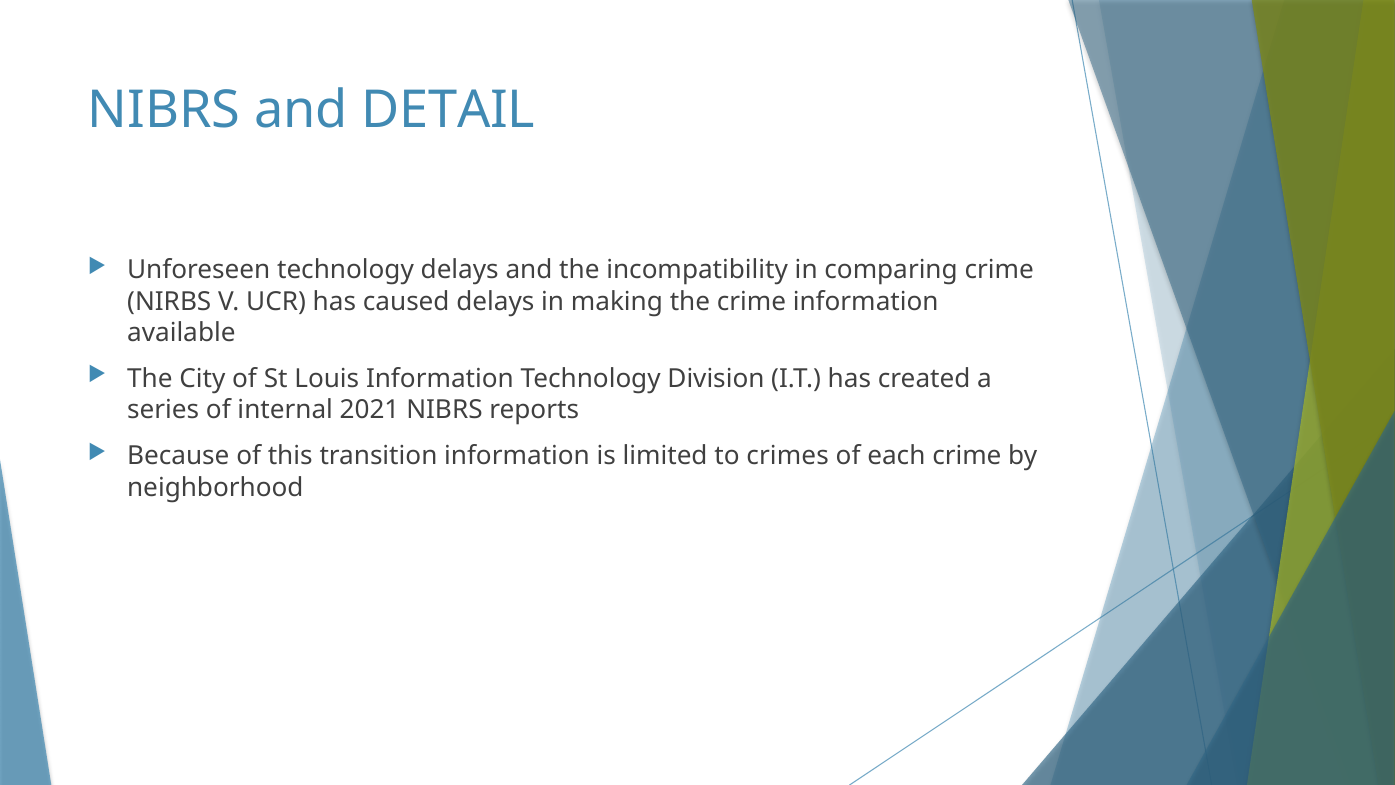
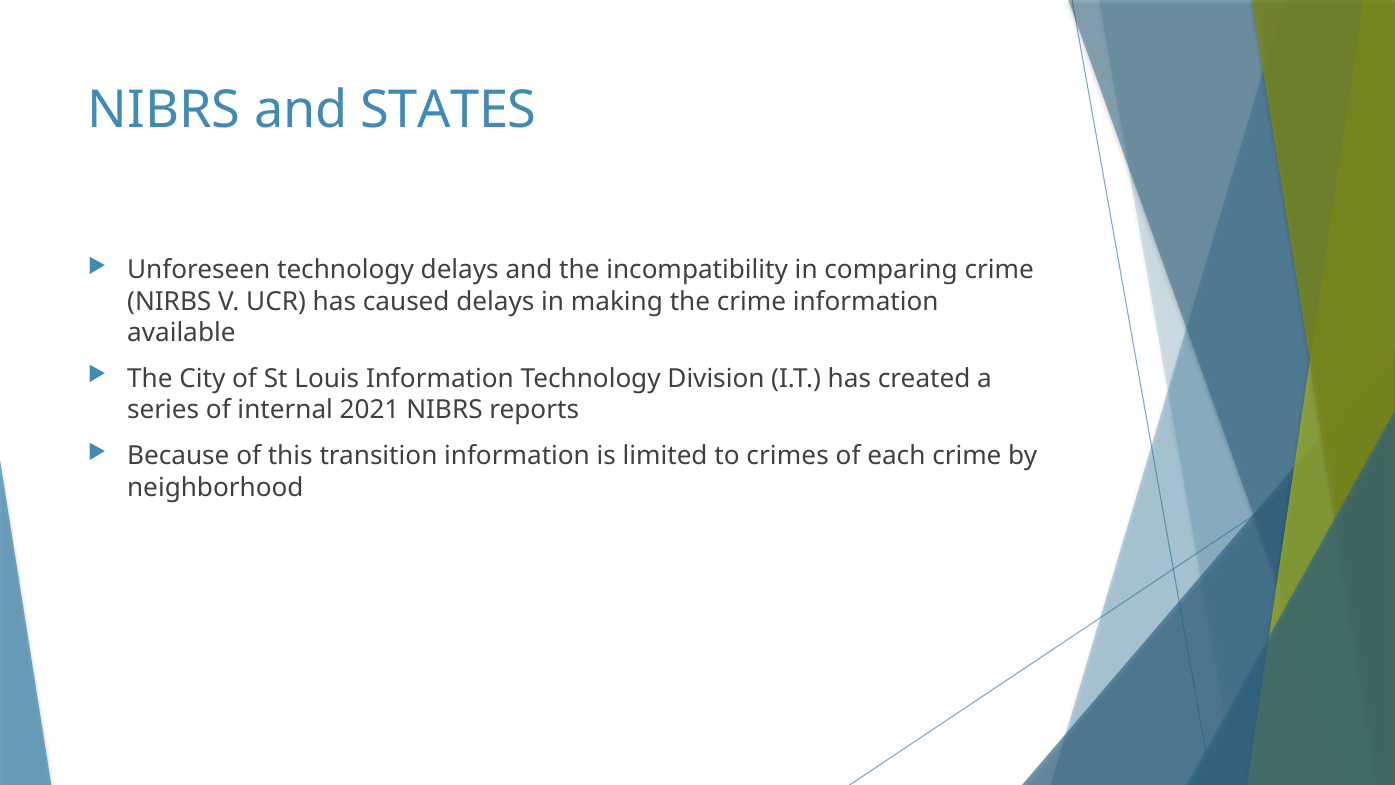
DETAIL: DETAIL -> STATES (449, 110)
